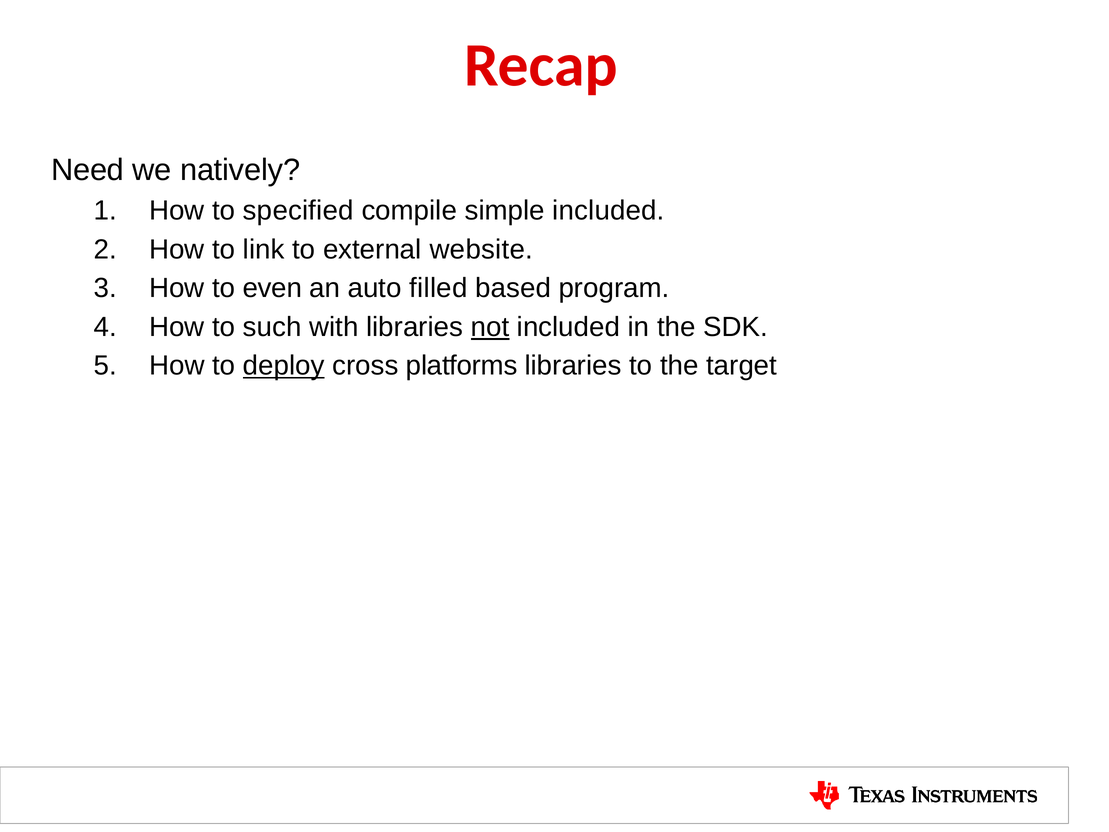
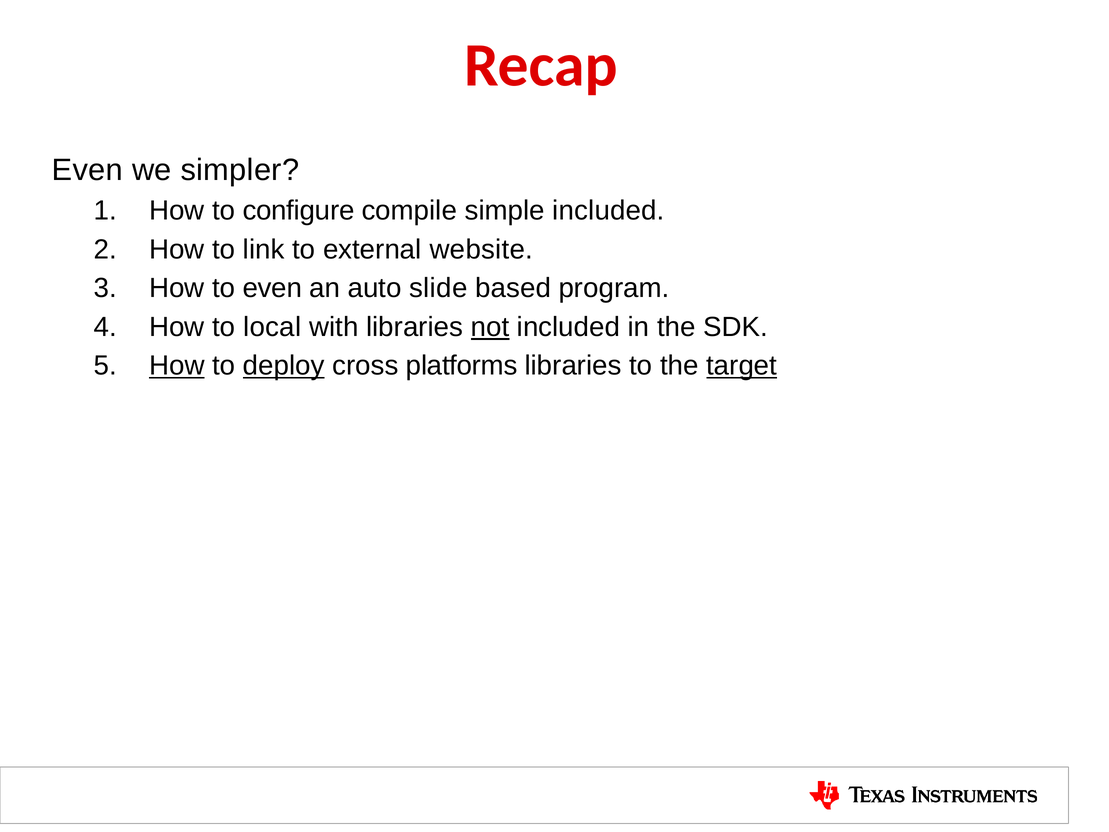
Need: Need -> Even (87, 170)
natively: natively -> simpler (240, 170)
specified: specified -> configure (299, 210)
filled: filled -> slide (438, 288)
such: such -> local (272, 327)
How underline: none -> present (177, 366)
target underline: none -> present (742, 366)
